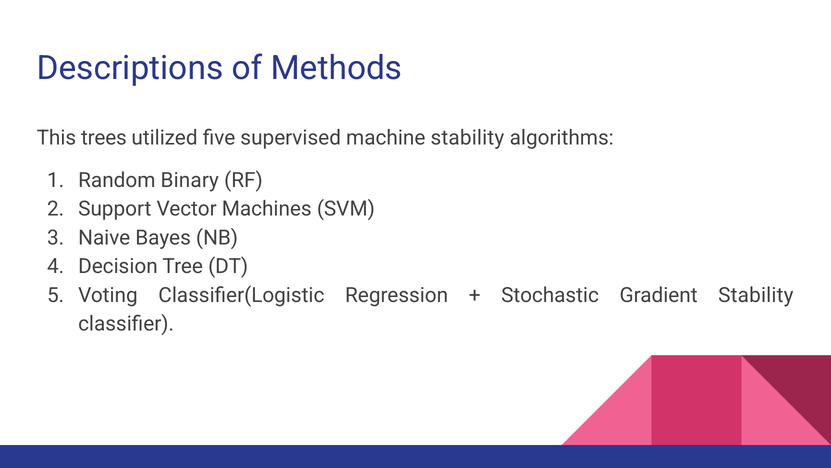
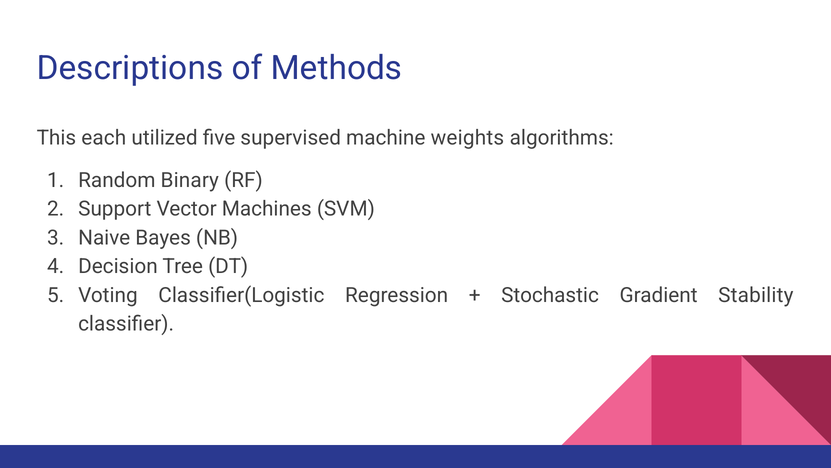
trees: trees -> each (104, 138)
machine stability: stability -> weights (467, 138)
